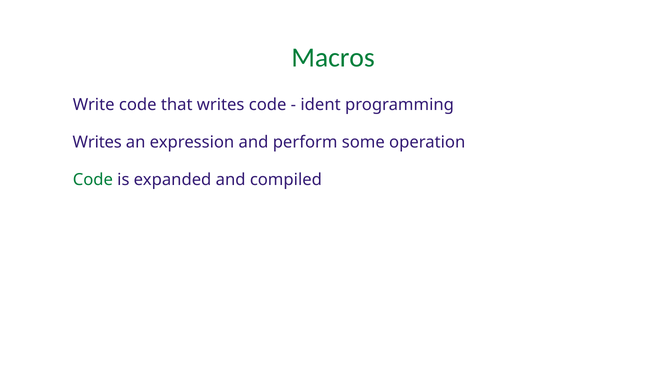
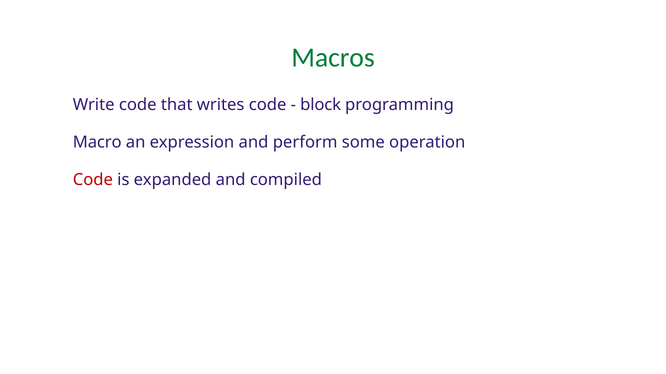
ident: ident -> block (321, 105)
Writes: Writes -> Macro (97, 142)
Code colour: green -> red (93, 180)
